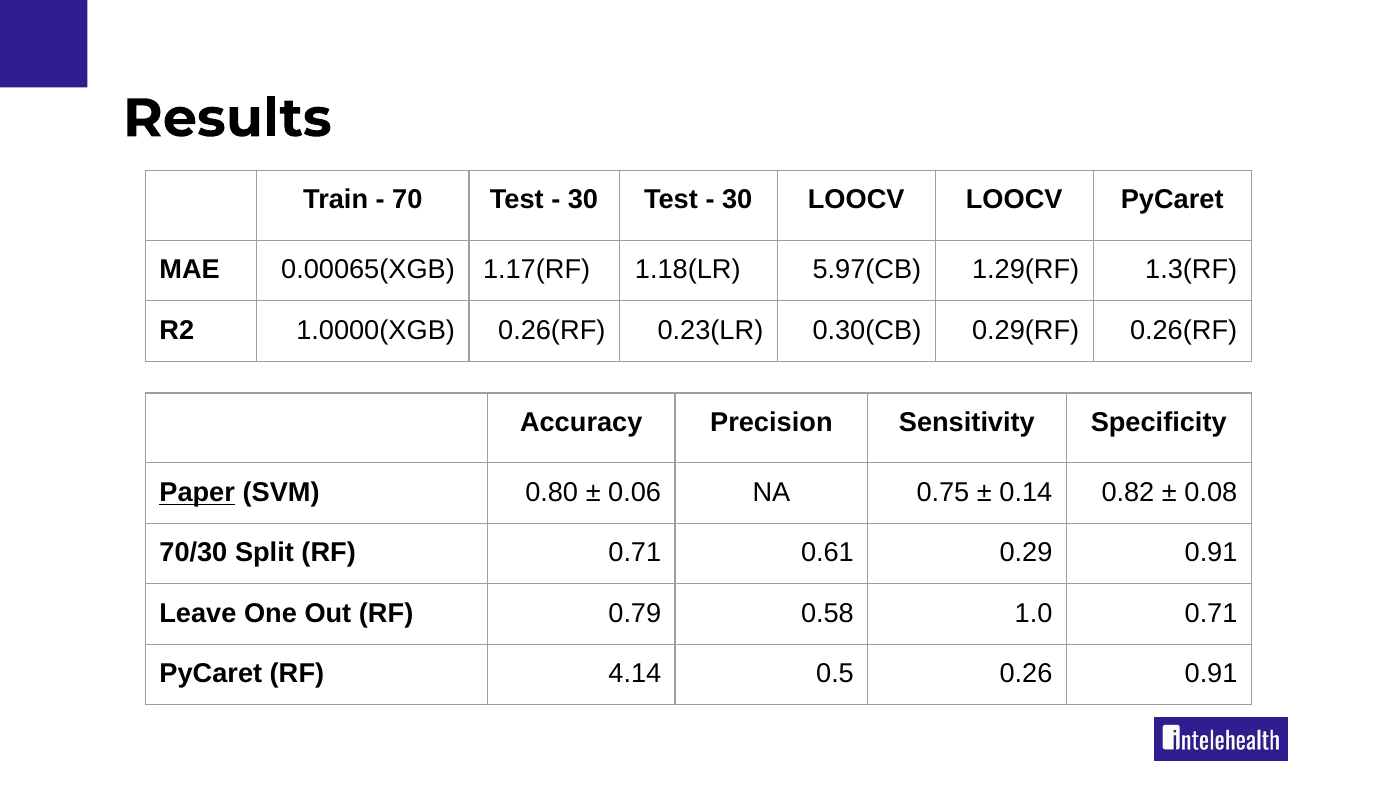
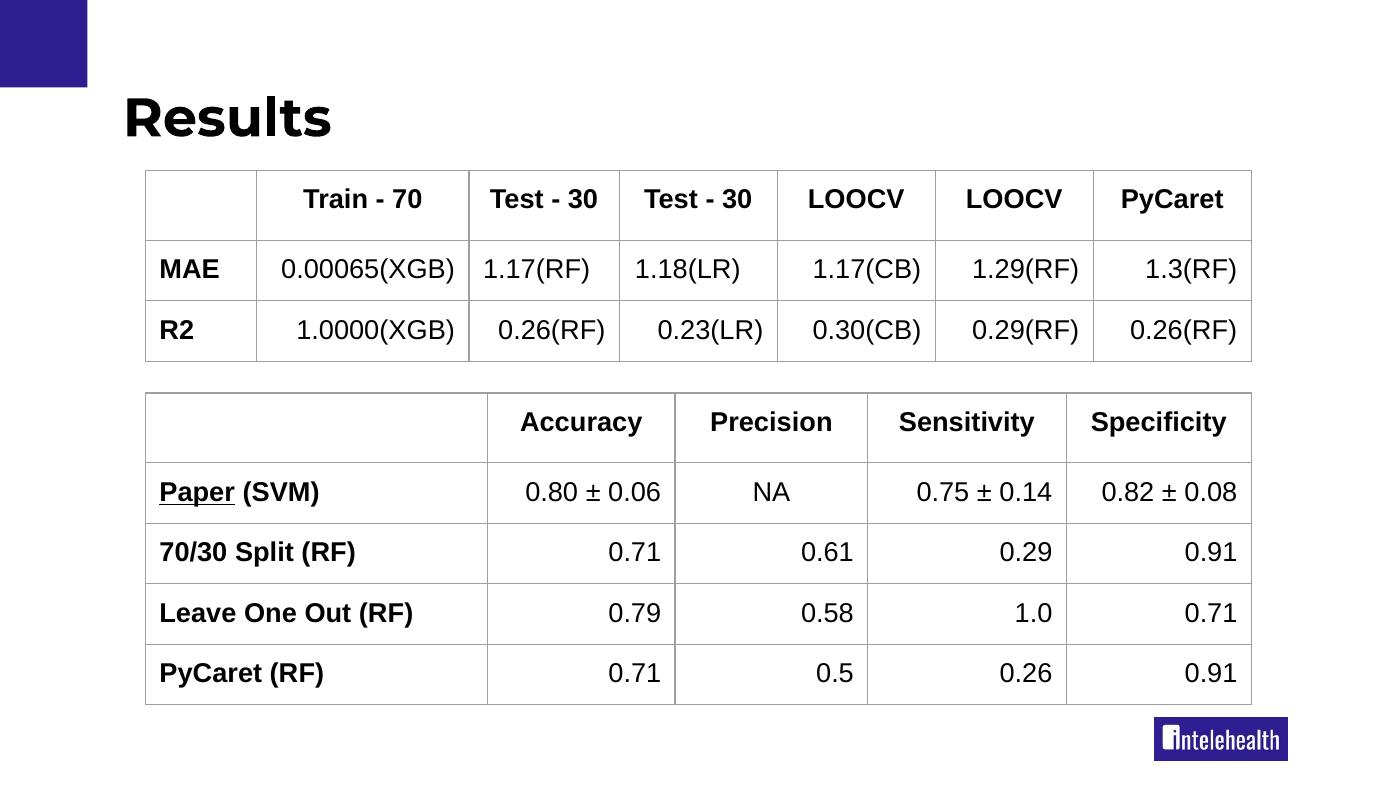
5.97(CB: 5.97(CB -> 1.17(CB (867, 270)
PyCaret RF 4.14: 4.14 -> 0.71 (635, 674)
